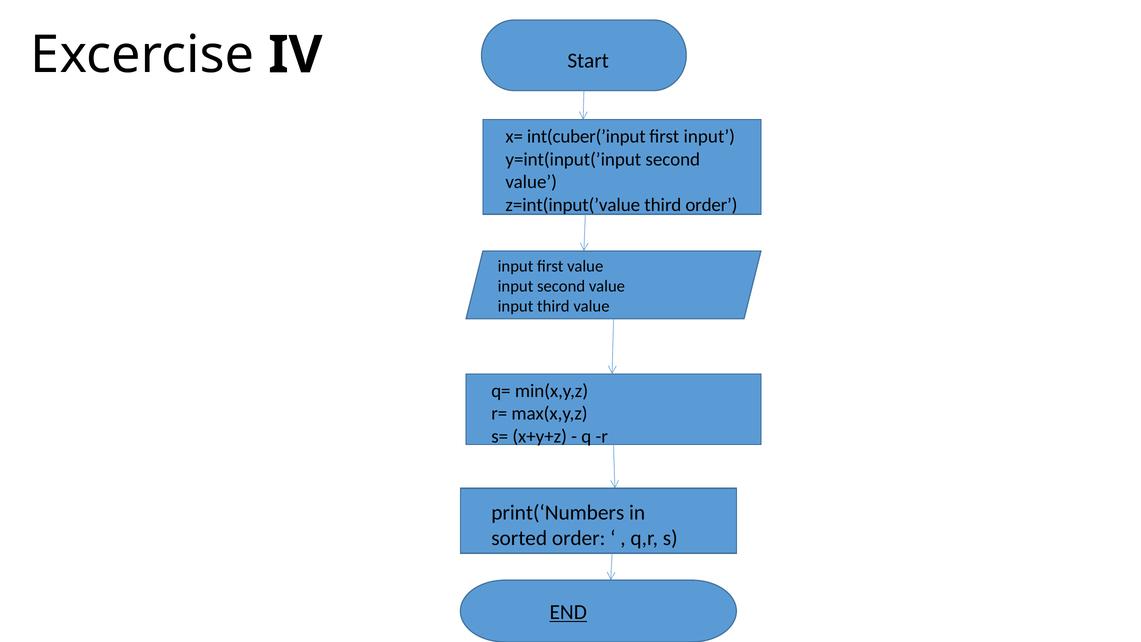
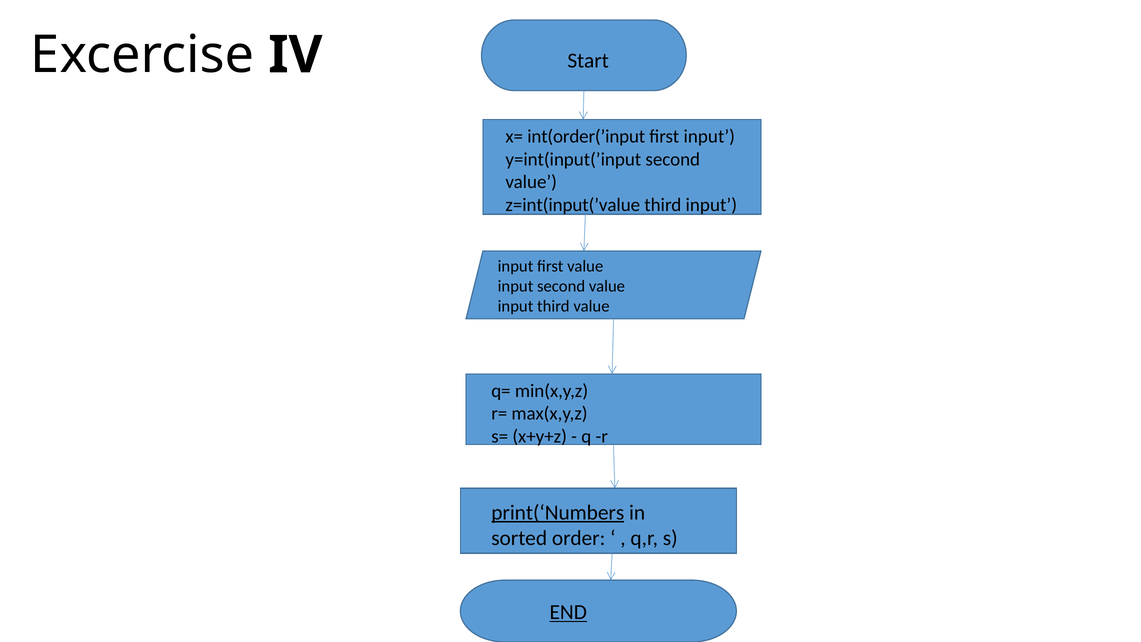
int(cuber(’input: int(cuber(’input -> int(order(’input (586, 137)
third order: order -> input (711, 205)
print(‘Numbers underline: none -> present (558, 512)
